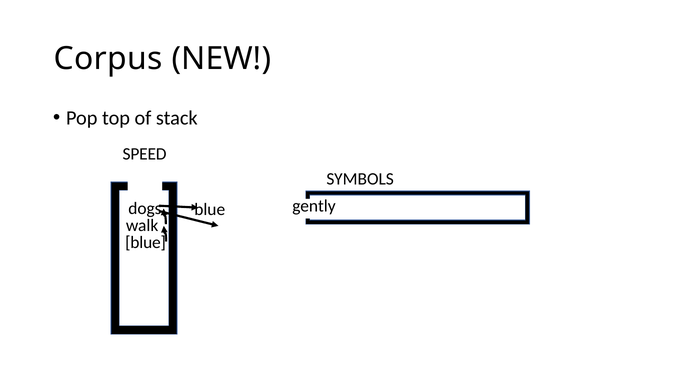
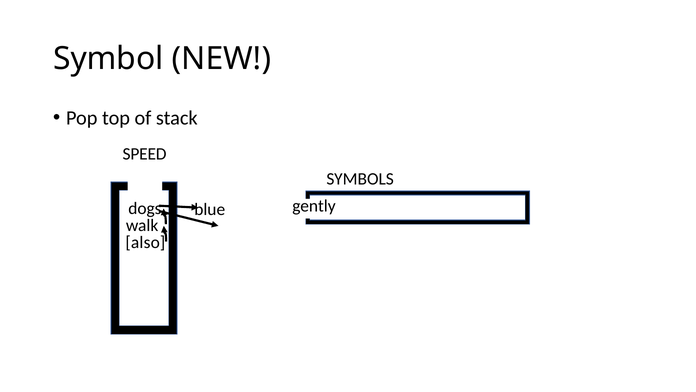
Corpus: Corpus -> Symbol (108, 58)
blue: blue -> also (145, 242)
